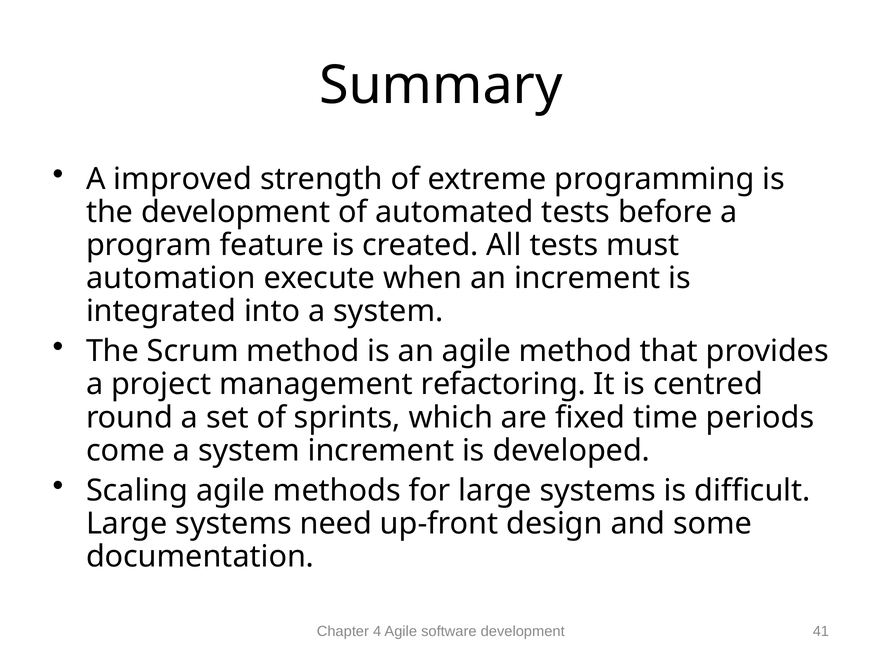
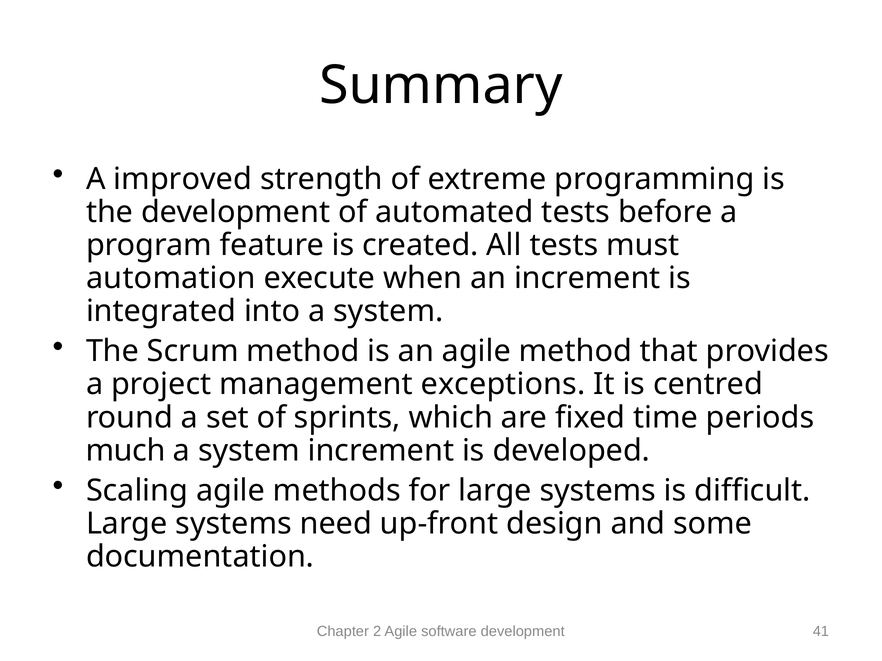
refactoring: refactoring -> exceptions (503, 385)
come: come -> much (126, 451)
4: 4 -> 2 (377, 632)
